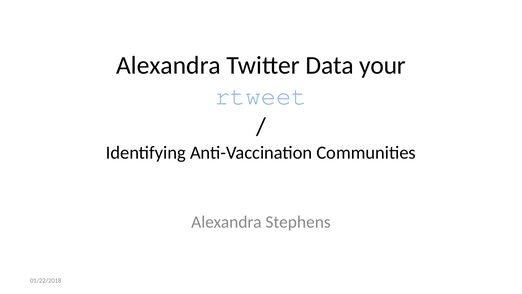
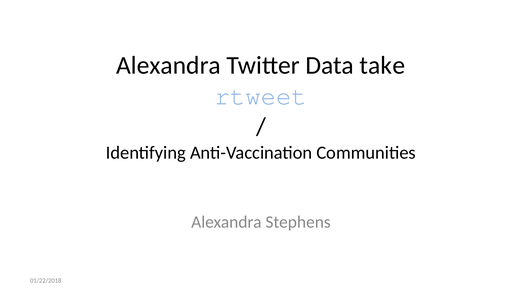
your: your -> take (382, 65)
